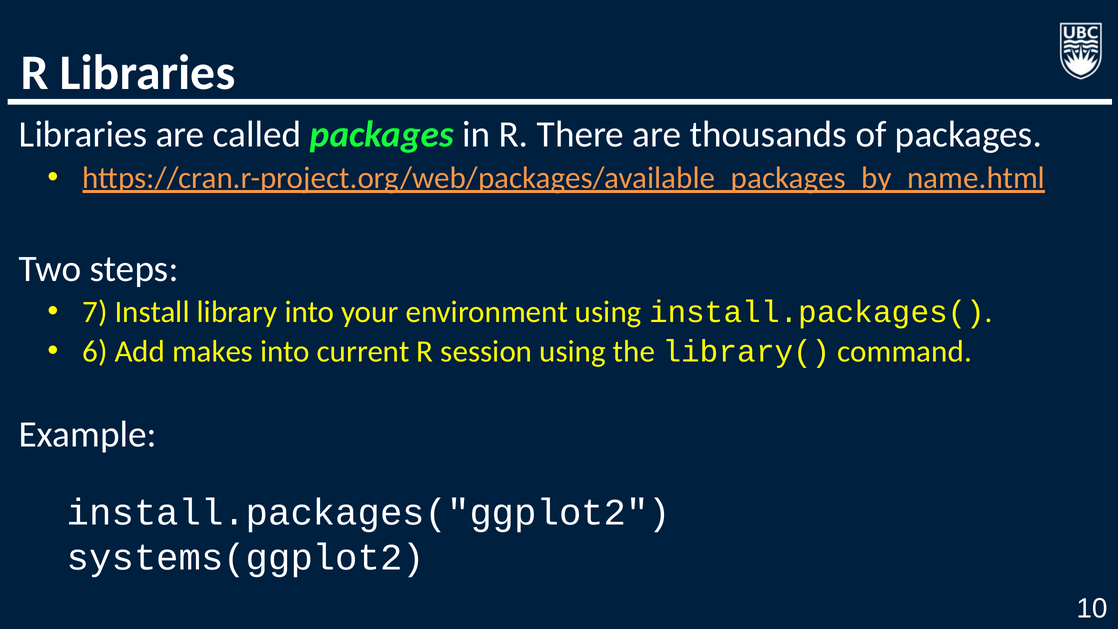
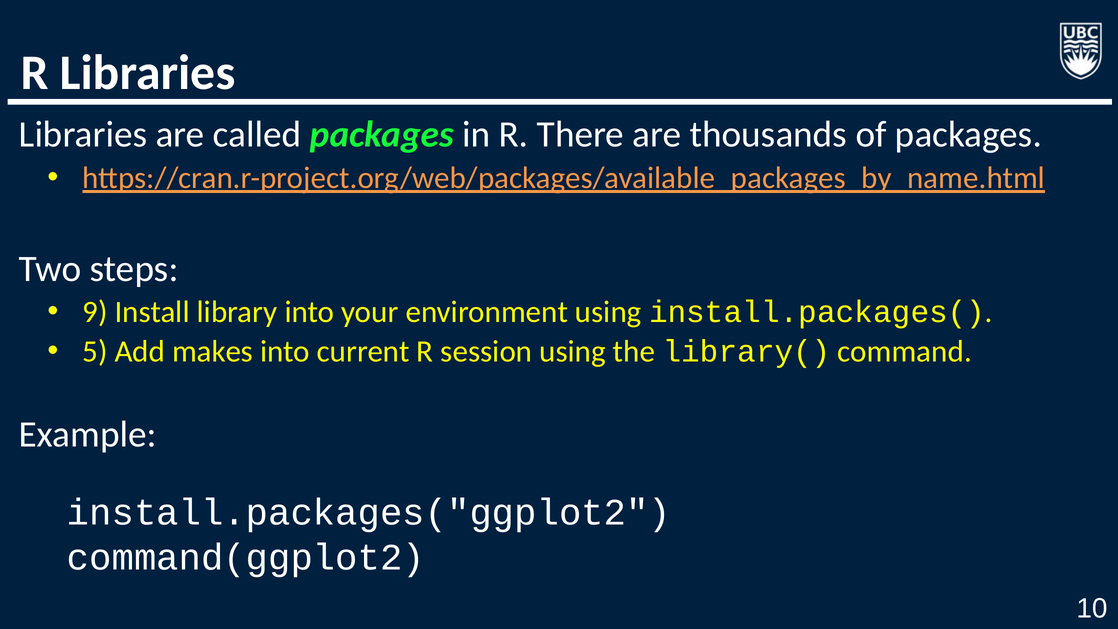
7: 7 -> 9 (95, 312)
6: 6 -> 5 (95, 351)
systems(ggplot2: systems(ggplot2 -> command(ggplot2 (246, 557)
